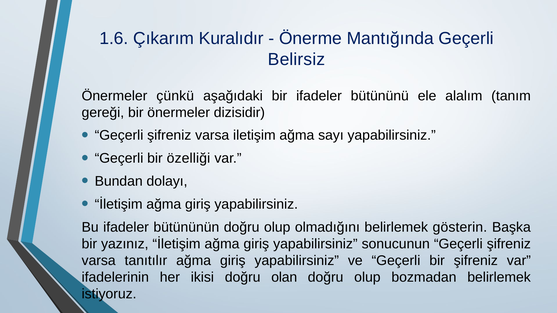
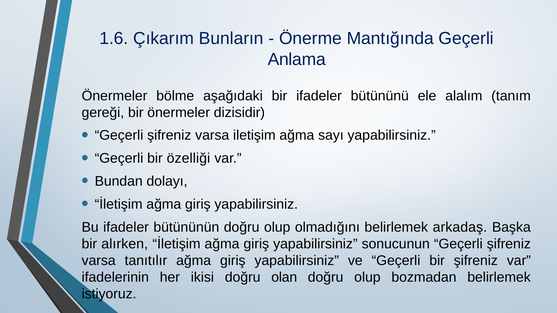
Kuralıdır: Kuralıdır -> Bunların (231, 38)
Belirsiz: Belirsiz -> Anlama (297, 59)
çünkü: çünkü -> bölme (175, 96)
gösterin: gösterin -> arkadaş (460, 227)
yazınız: yazınız -> alırken (125, 244)
